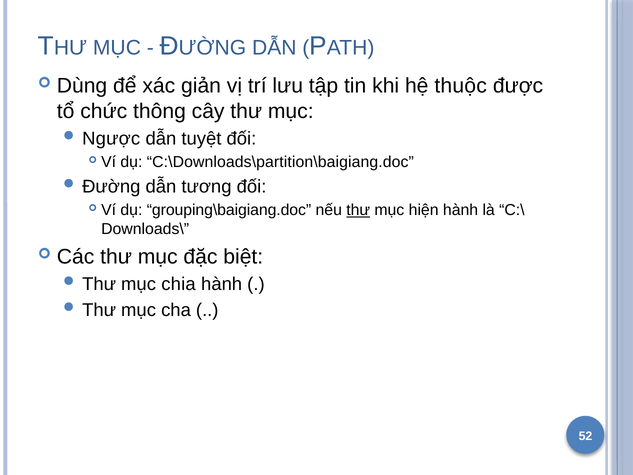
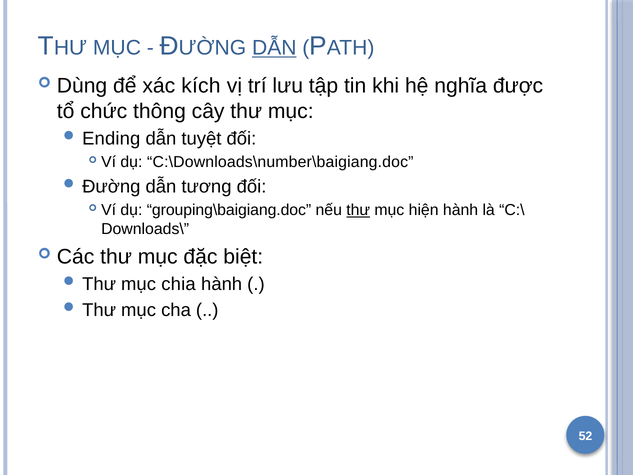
DẪN underline: none -> present (274, 48)
giản: giản -> kích (201, 86)
thuộc: thuộc -> nghĩa (461, 86)
Ngược: Ngược -> Ending (111, 138)
C:\Downloads\partition\baigiang.doc: C:\Downloads\partition\baigiang.doc -> C:\Downloads\number\baigiang.doc (280, 162)
